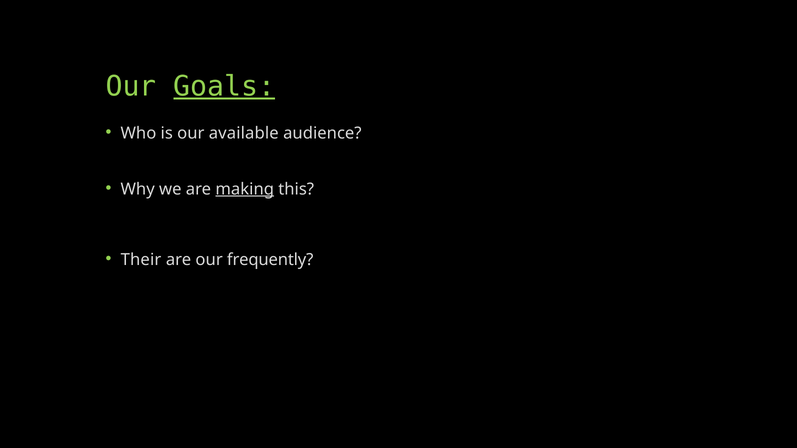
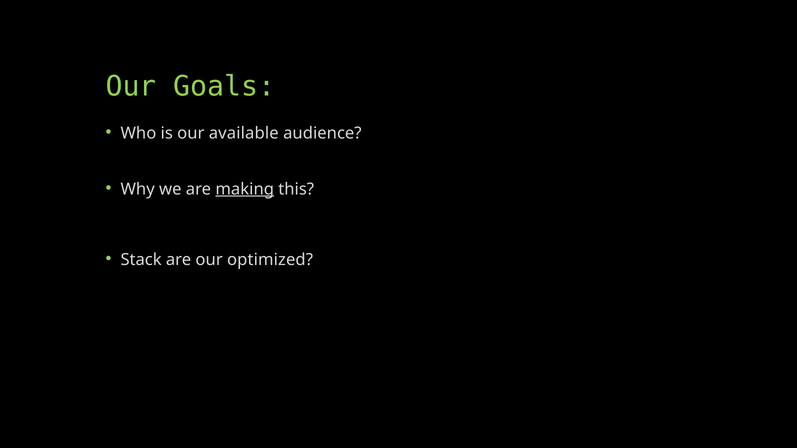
Goals underline: present -> none (224, 86)
Their: Their -> Stack (141, 260)
frequently: frequently -> optimized (270, 260)
